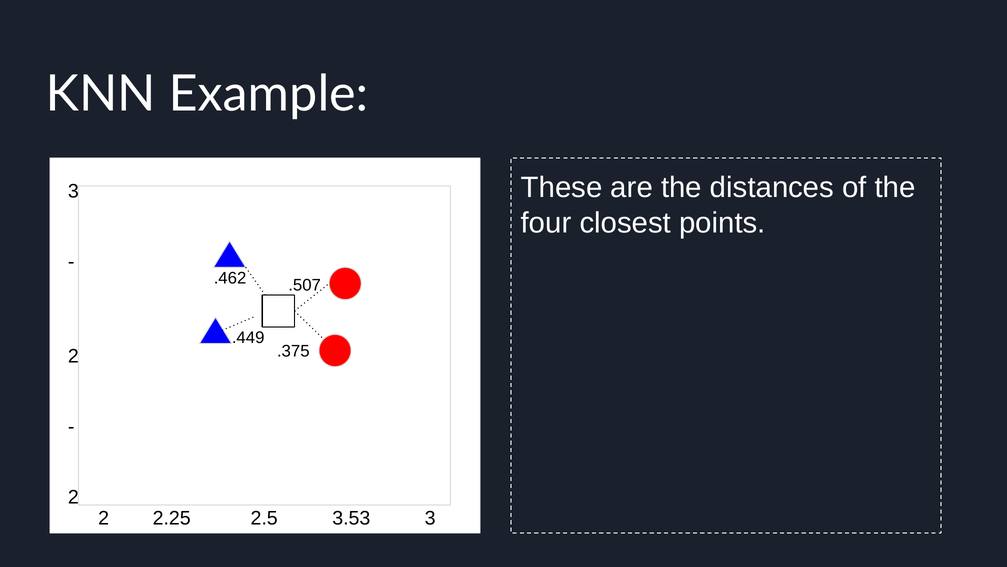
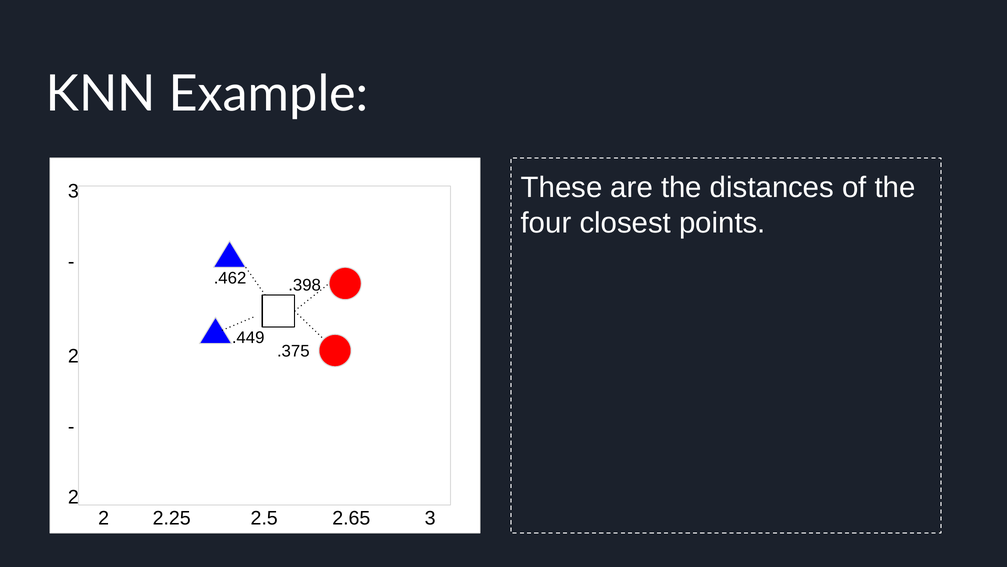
.507: .507 -> .398 (305, 285)
3.53: 3.53 -> 2.65 (351, 518)
